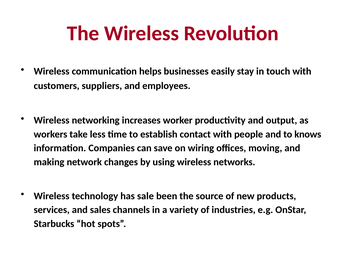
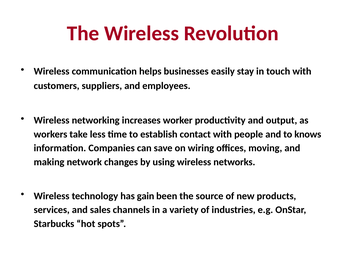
sale: sale -> gain (146, 196)
